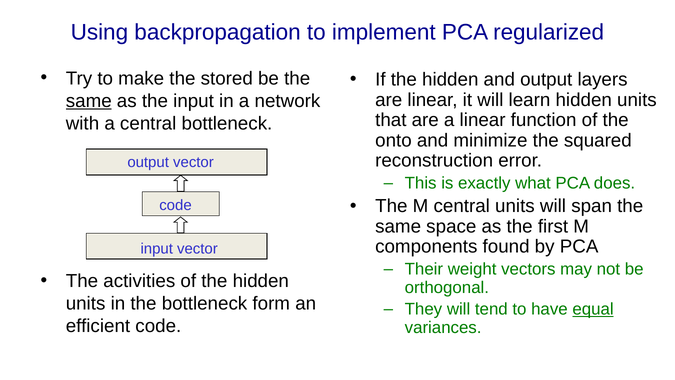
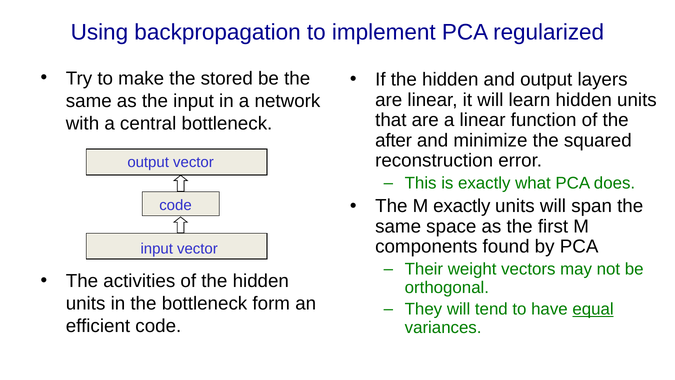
same underline: present -> none (89, 101)
onto: onto -> after (394, 140)
M central: central -> exactly (462, 206)
